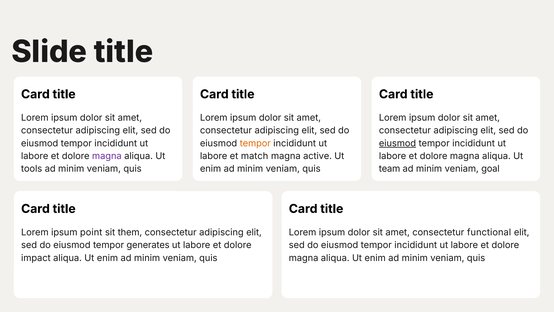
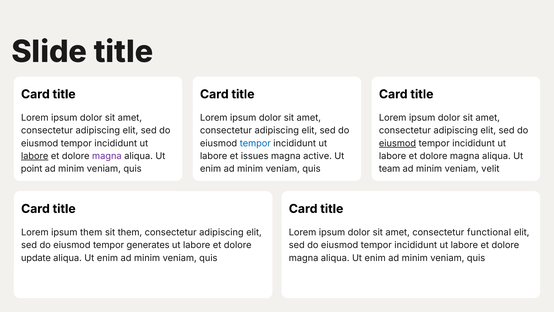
tempor colour: orange -> blue (255, 143)
labore underline: none -> present (35, 156)
match: match -> issues (255, 156)
tools: tools -> point (32, 169)
goal: goal -> velit (490, 169)
ipsum point: point -> them (91, 232)
impact: impact -> update (36, 258)
